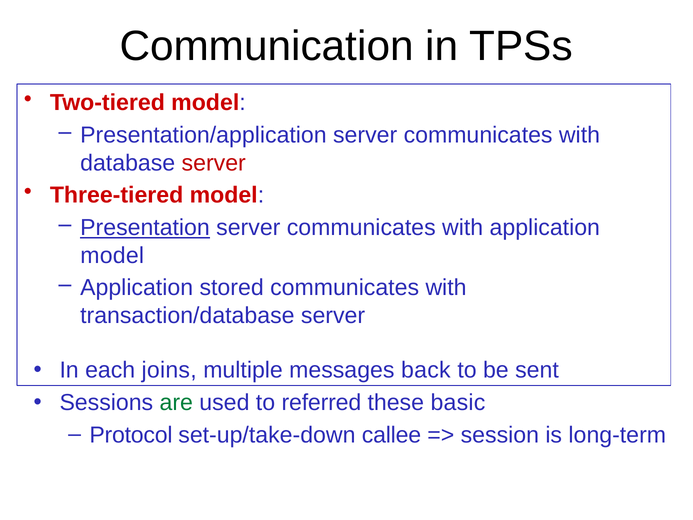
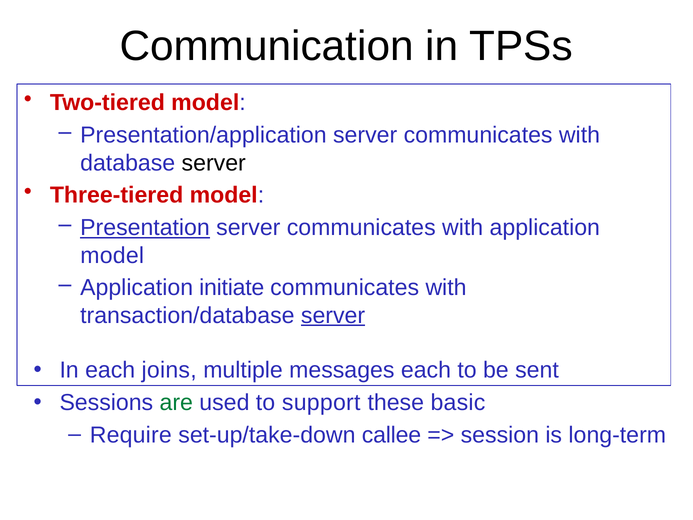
server colour: red -> black (214, 163)
stored: stored -> initiate (232, 288)
server underline: none -> present (333, 315)
messages back: back -> each (426, 370)
referred: referred -> support (321, 402)
Protocol: Protocol -> Require (131, 435)
